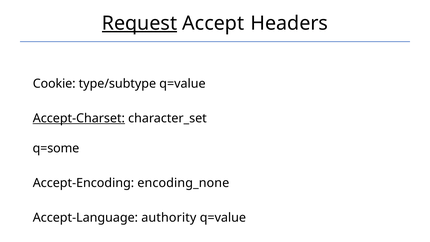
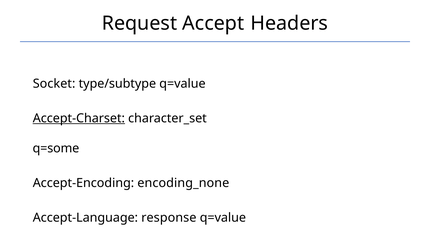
Request underline: present -> none (140, 23)
Cookie: Cookie -> Socket (54, 84)
authority: authority -> response (169, 218)
